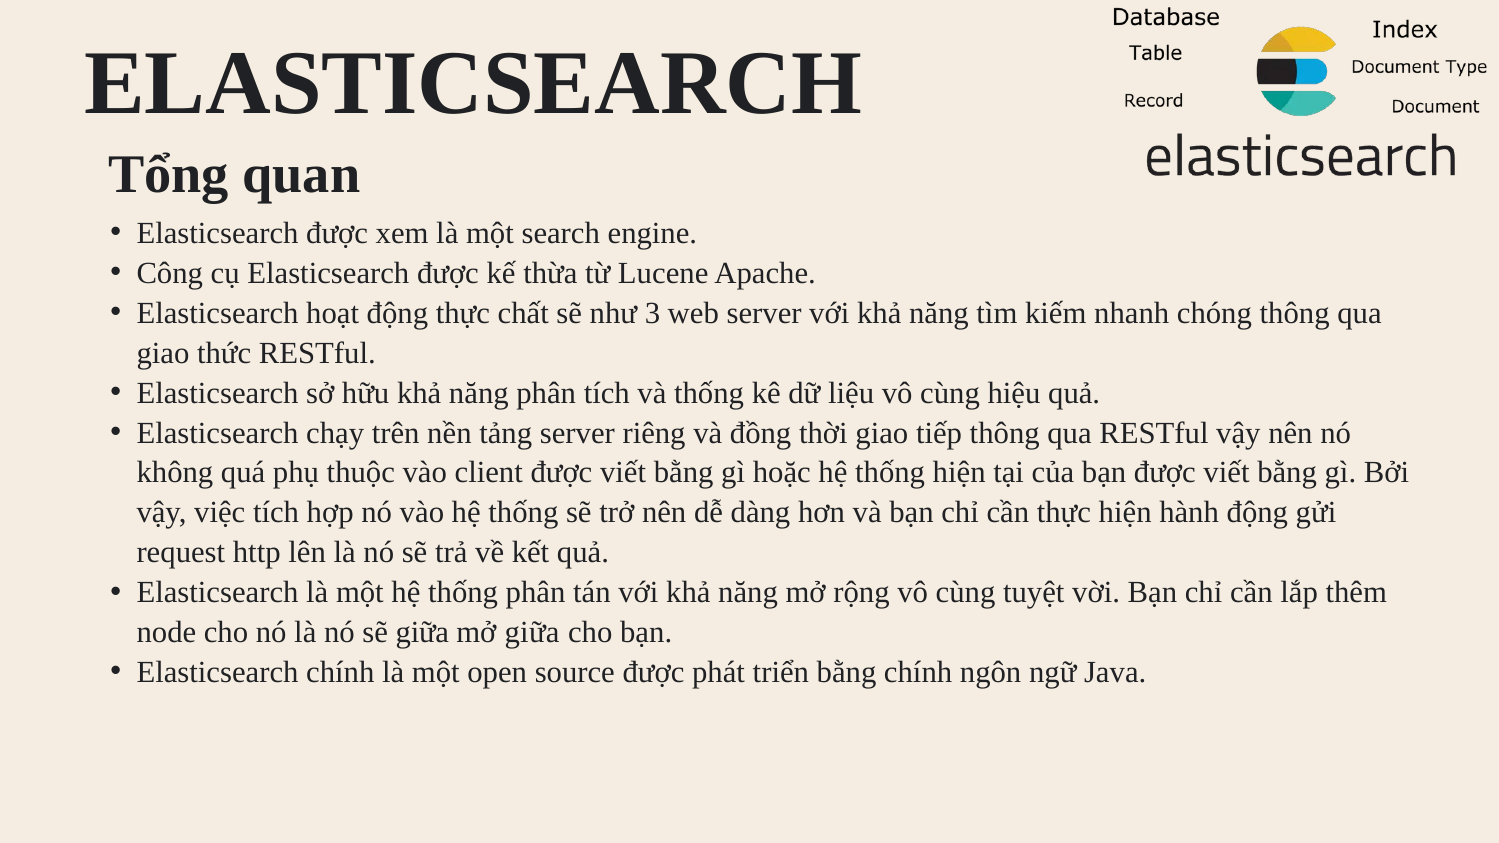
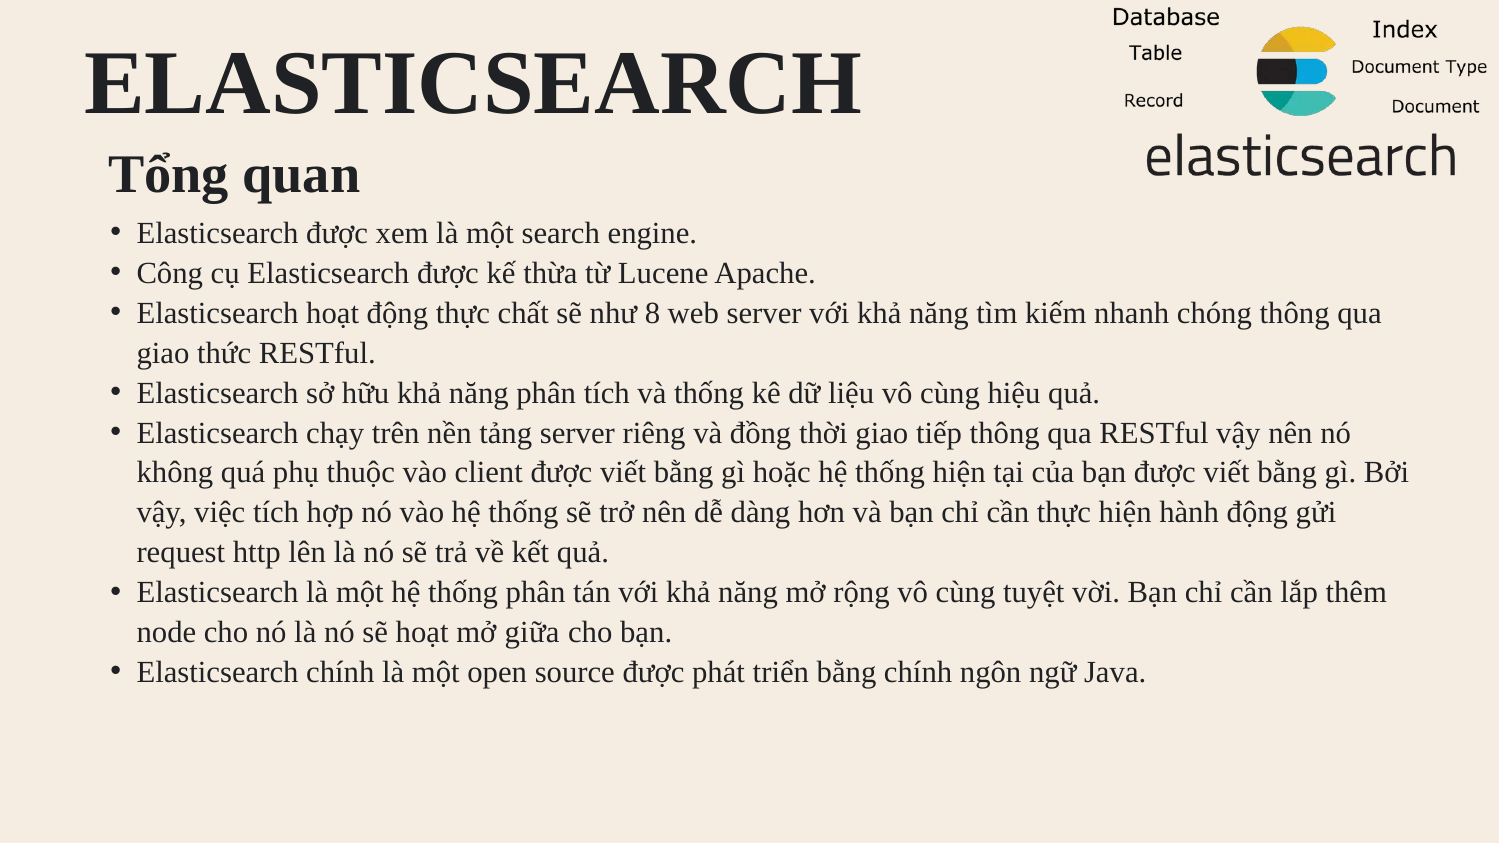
3: 3 -> 8 (652, 313)
sẽ giữa: giữa -> hoạt (422, 633)
